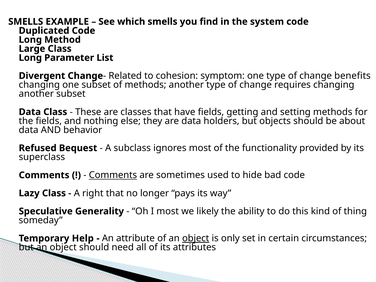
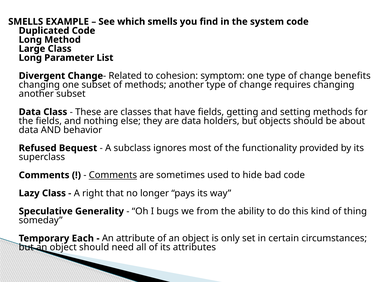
I most: most -> bugs (168, 211)
likely: likely -> from (207, 211)
Help: Help -> Each (83, 238)
object underline: present -> none (196, 238)
